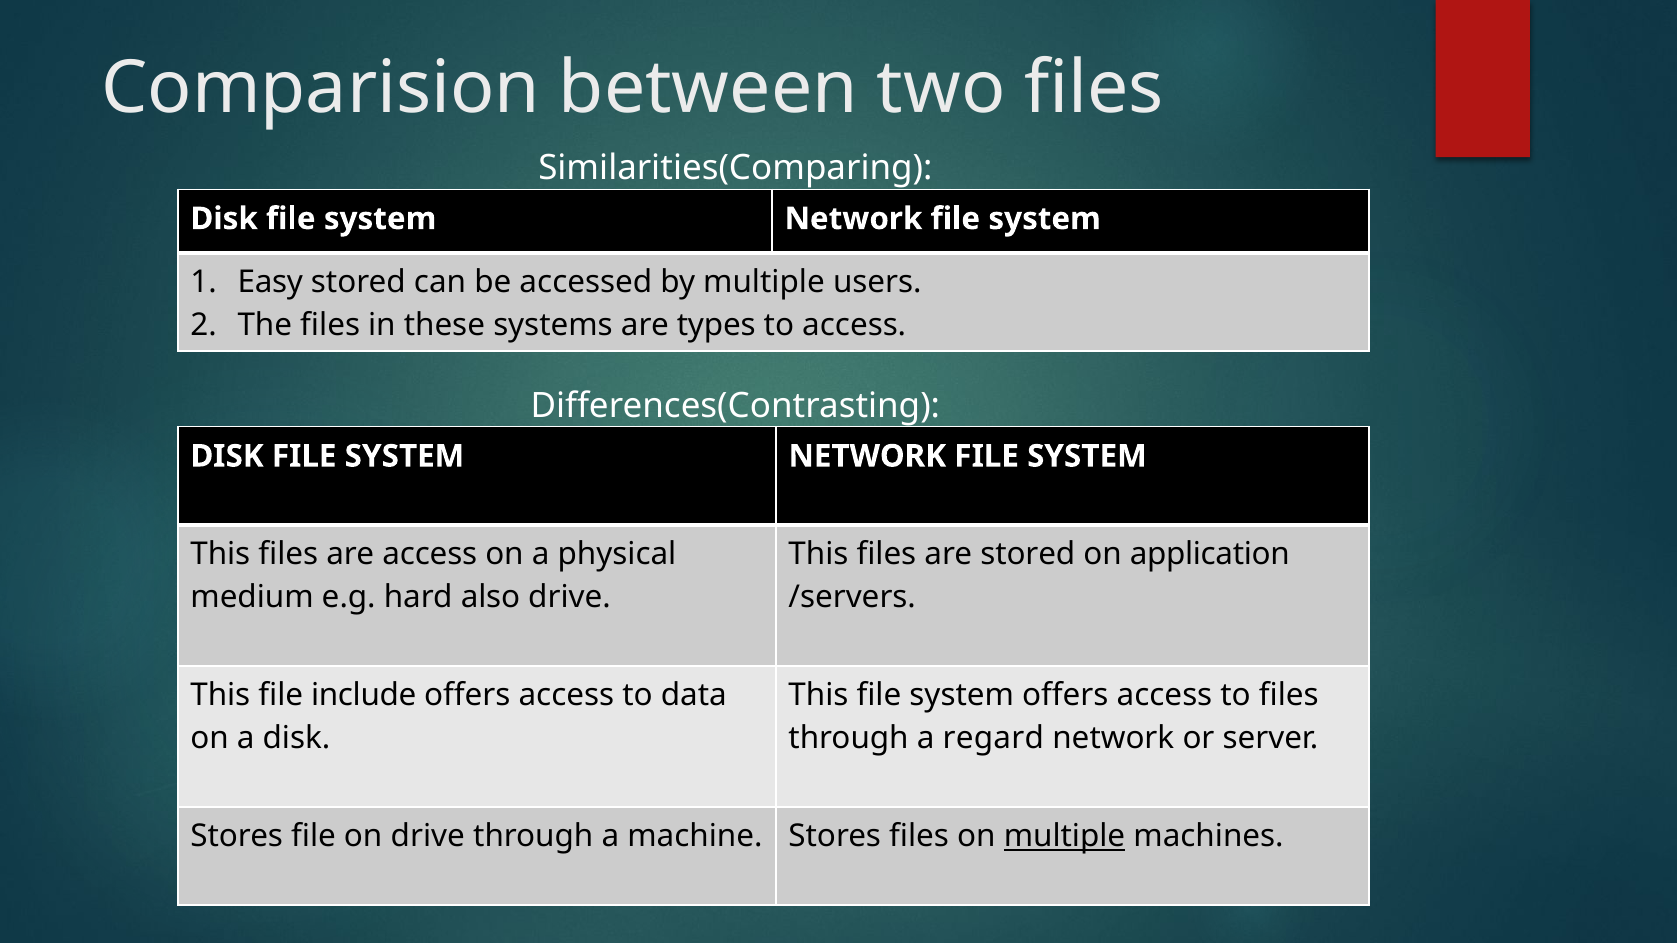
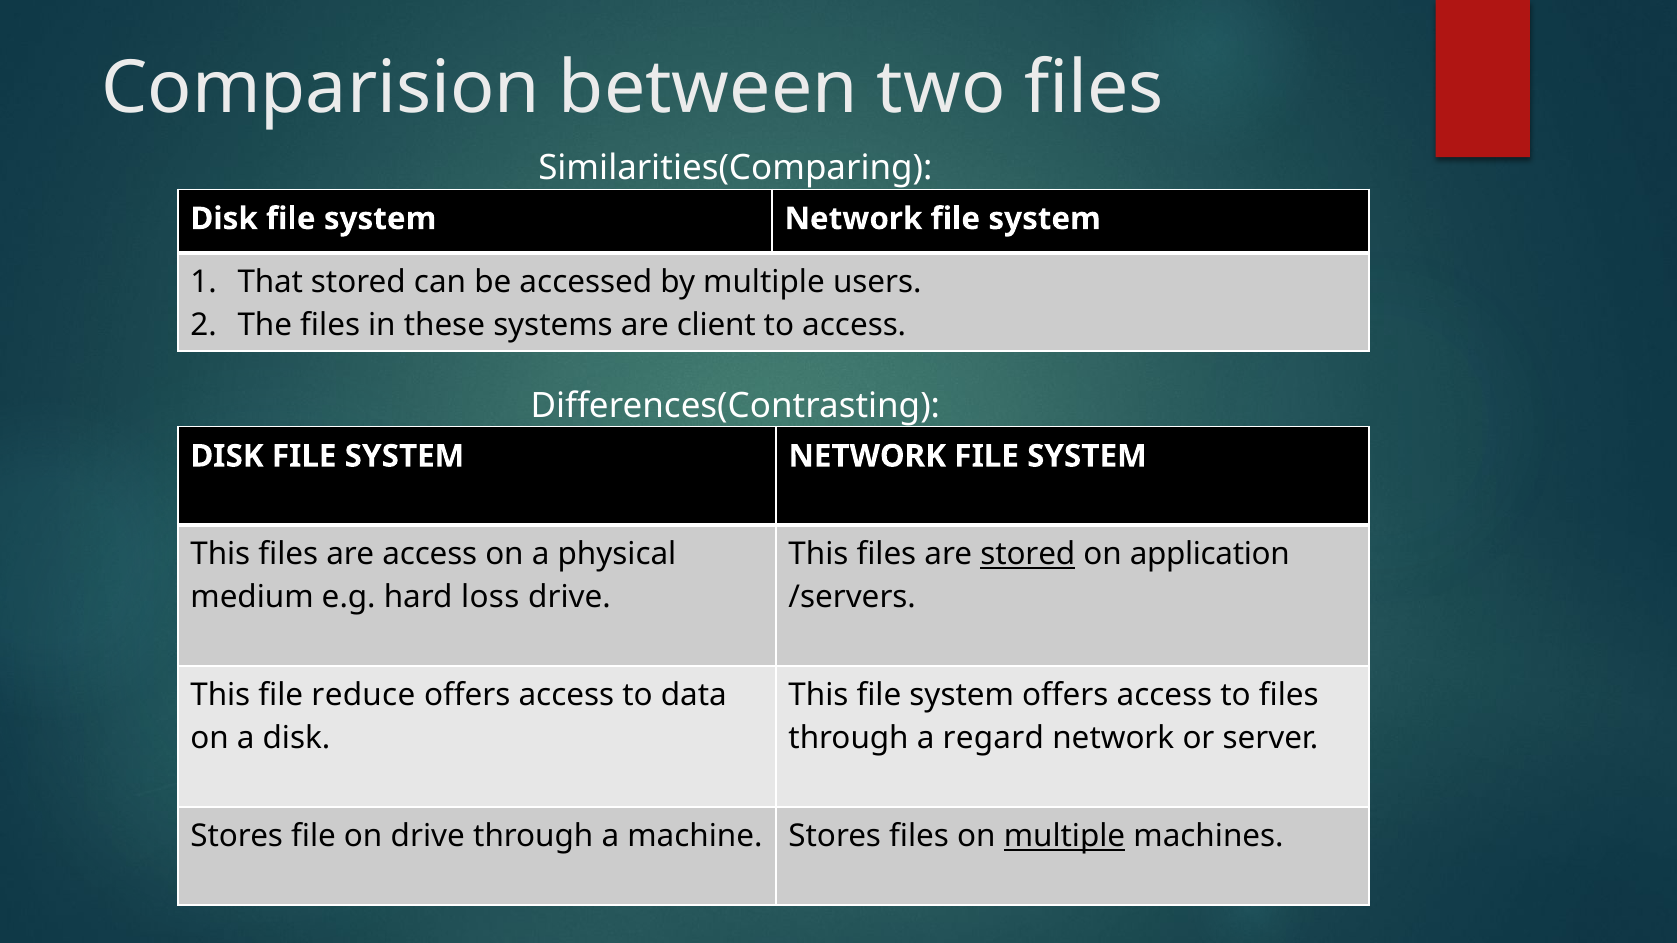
Easy: Easy -> That (270, 282)
types: types -> client (716, 325)
stored underline: none -> present (1028, 555)
also: also -> loss (490, 597)
include: include -> reduce (363, 695)
